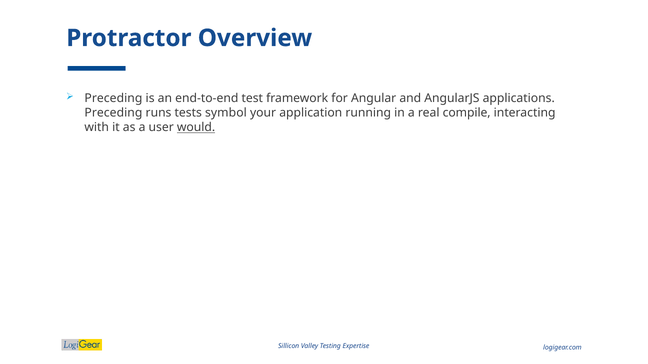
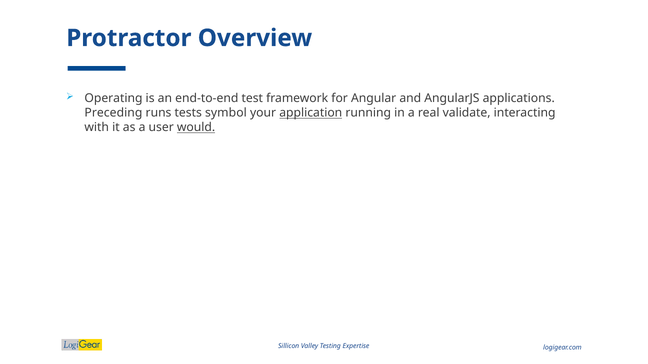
Preceding: Preceding -> Operating (113, 98)
application underline: none -> present (311, 113)
compile: compile -> validate (467, 113)
